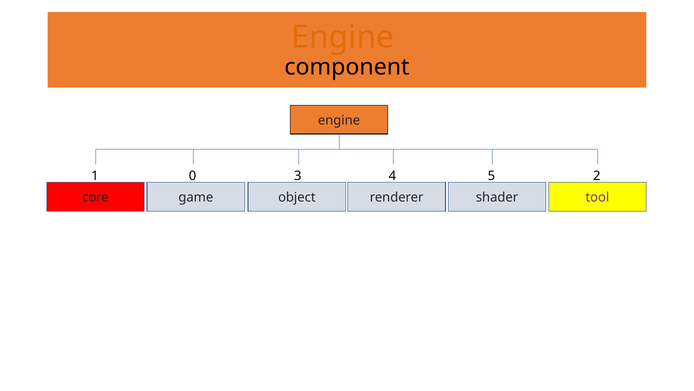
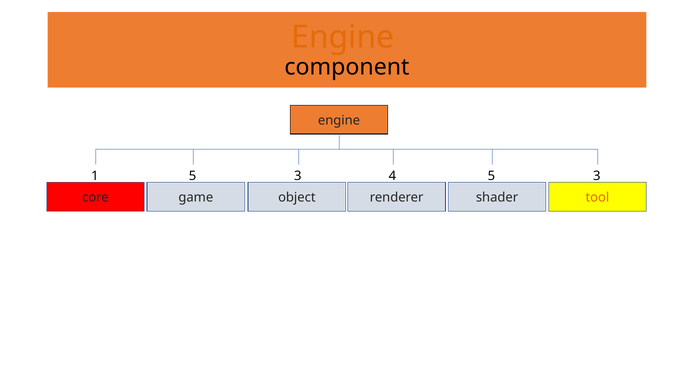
1 0: 0 -> 5 (193, 176)
4 5 2: 2 -> 3 (597, 176)
tool colour: purple -> orange (597, 197)
